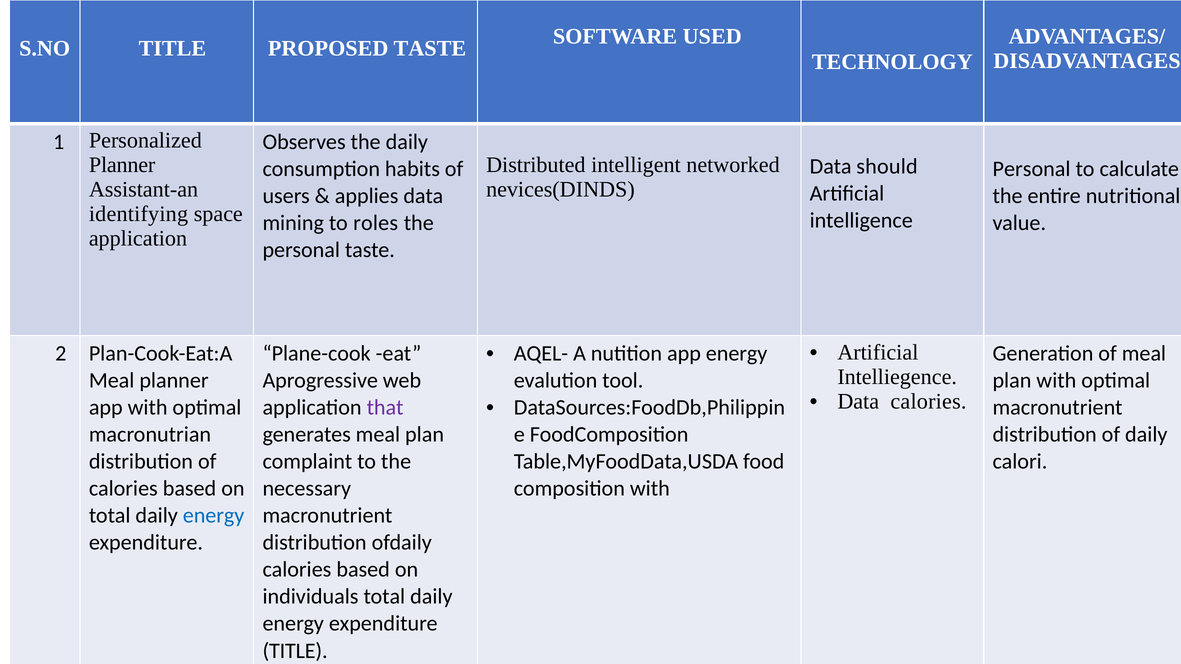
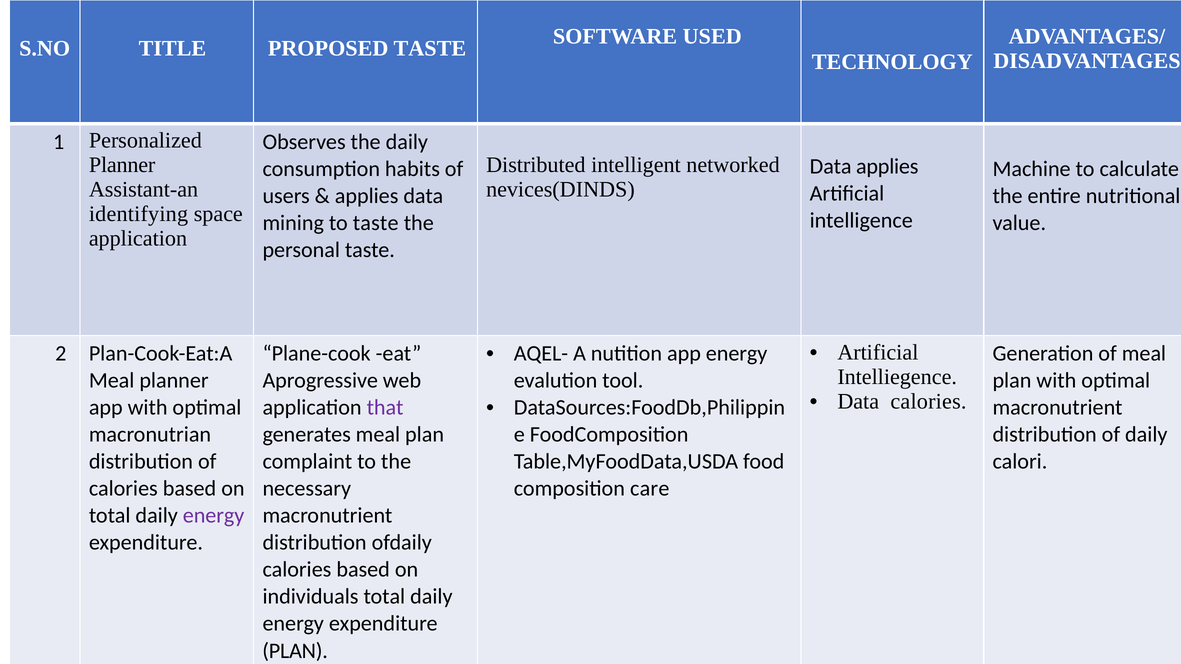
Data should: should -> applies (887, 166)
Personal: Personal -> Machine (1032, 169)
to roles: roles -> taste (376, 223)
composition with: with -> care (650, 489)
energy colour: blue -> purple (214, 516)
TITLE: TITLE -> PLAN (295, 651)
